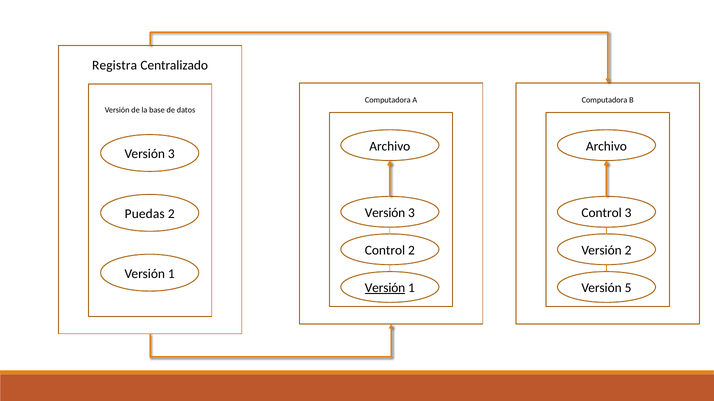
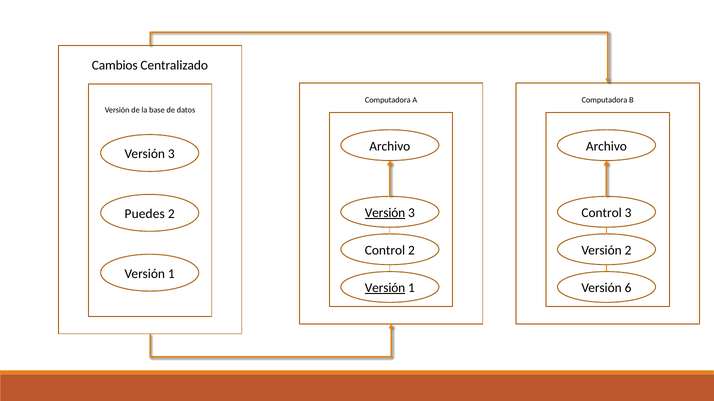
Registra: Registra -> Cambios (115, 66)
Versión underline: none -> present (385, 213)
Puedas: Puedas -> Puedes (145, 214)
5: 5 -> 6 (628, 288)
